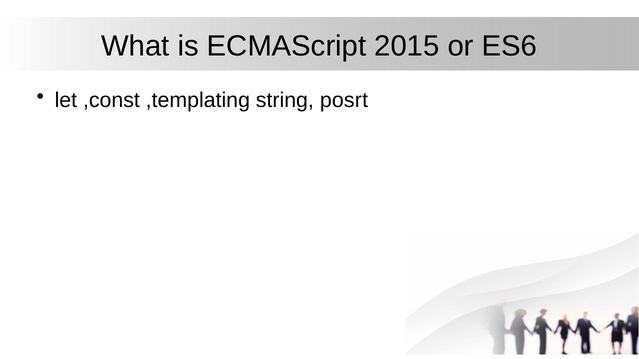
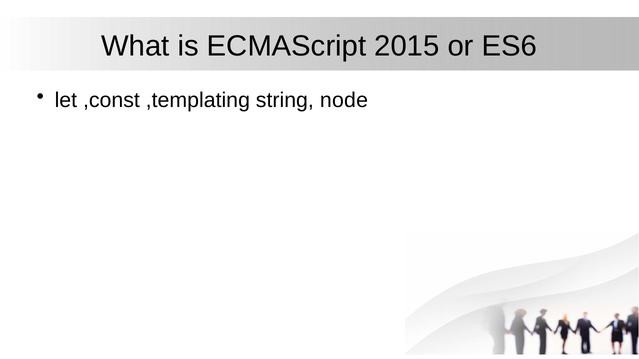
posrt: posrt -> node (344, 100)
